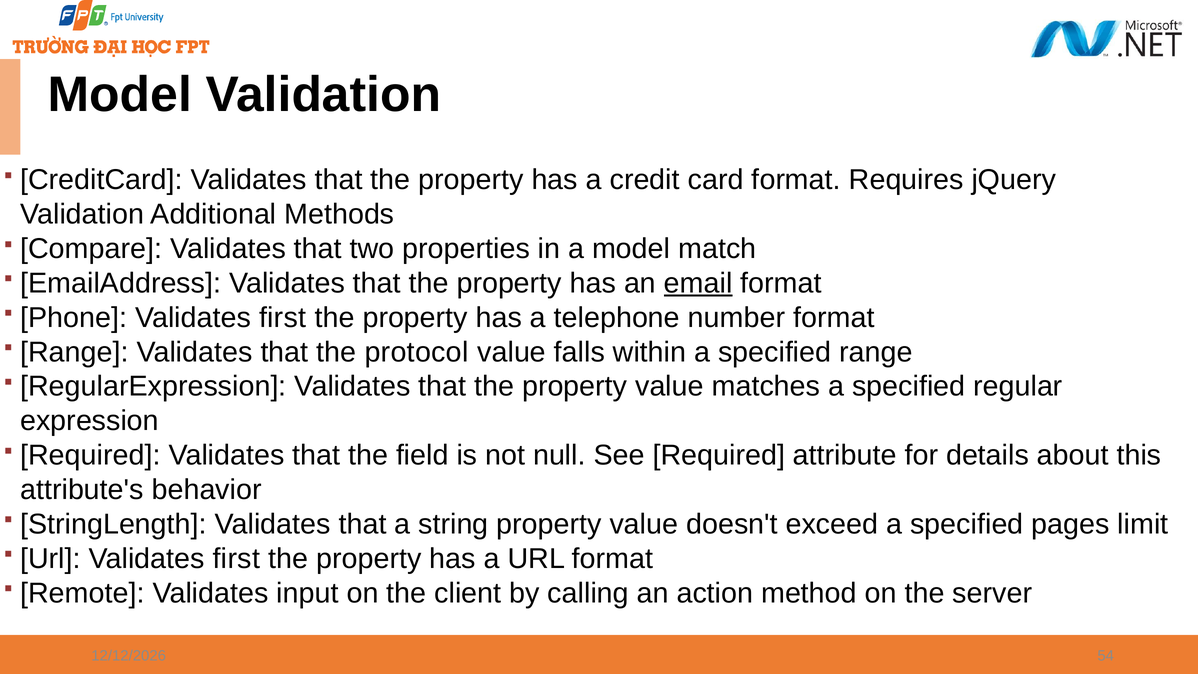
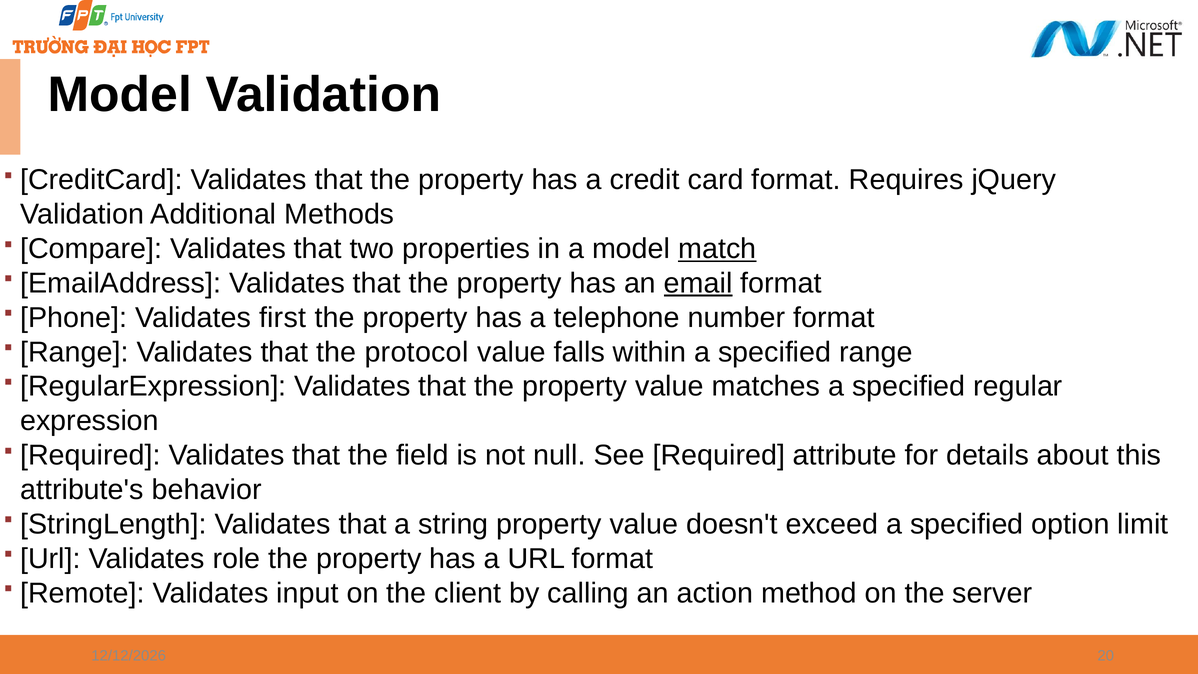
match underline: none -> present (717, 249)
pages: pages -> option (1070, 524)
Url Validates first: first -> role (236, 559)
54: 54 -> 20 (1106, 656)
